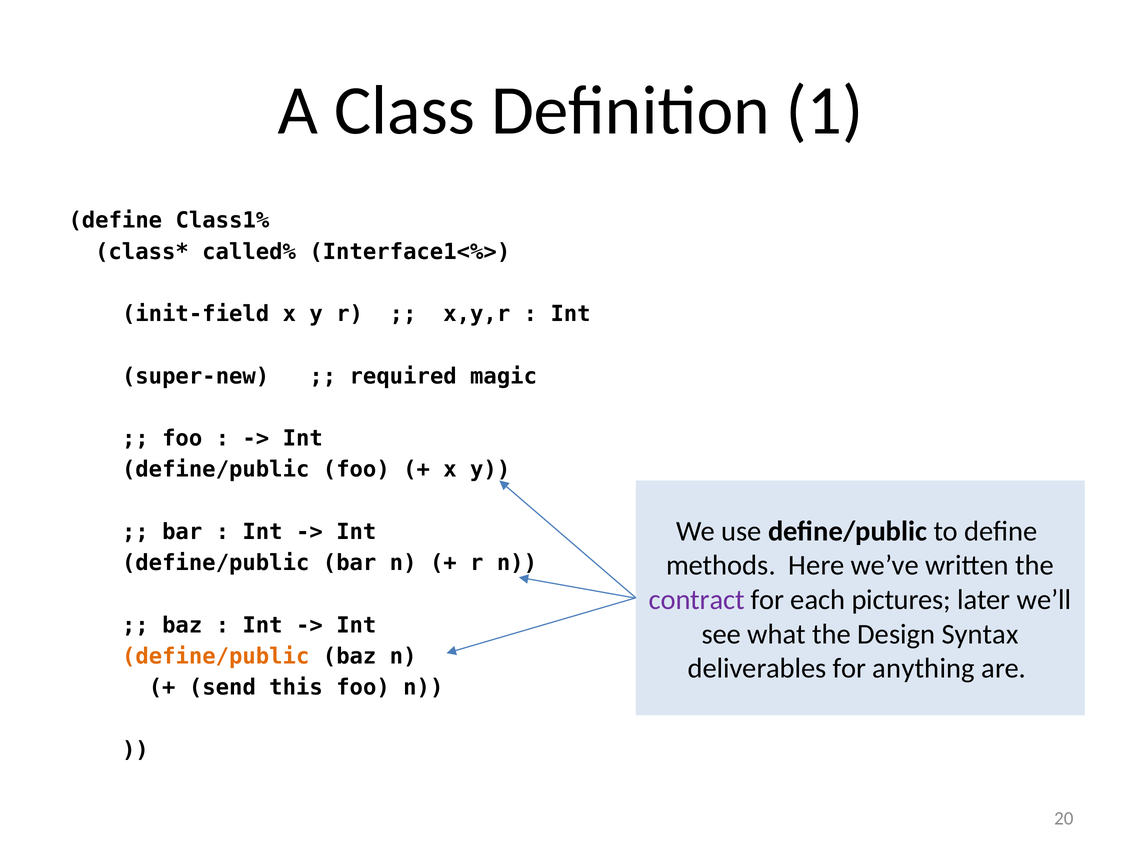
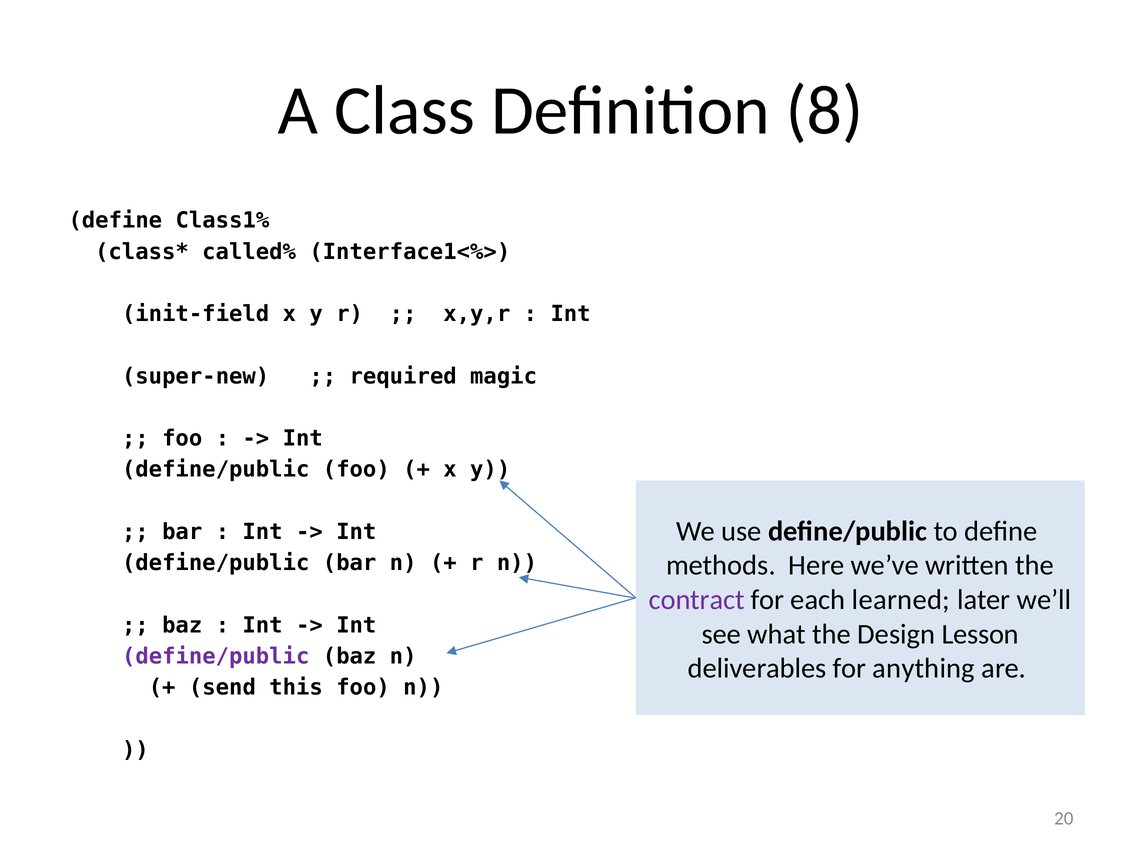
1: 1 -> 8 (824, 111)
pictures: pictures -> learned (901, 599)
Syntax: Syntax -> Lesson (980, 634)
define/public colour: orange -> purple (216, 656)
